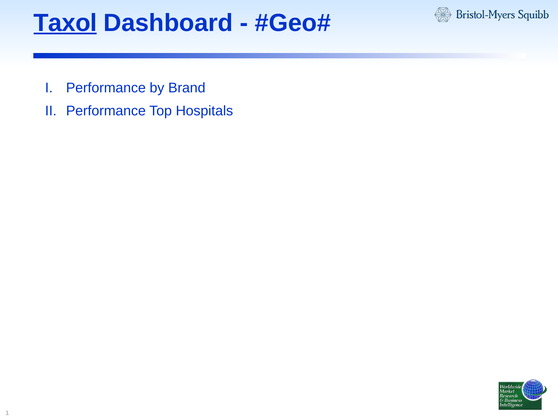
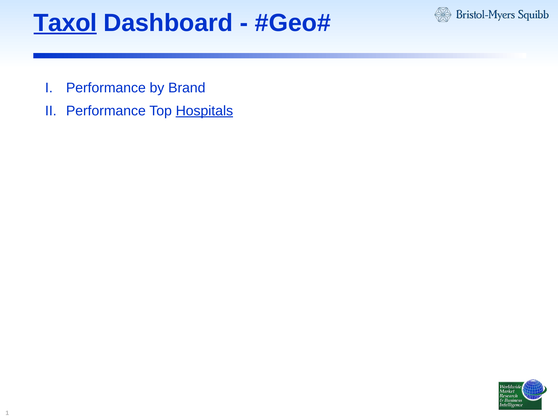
Hospitals underline: none -> present (204, 111)
